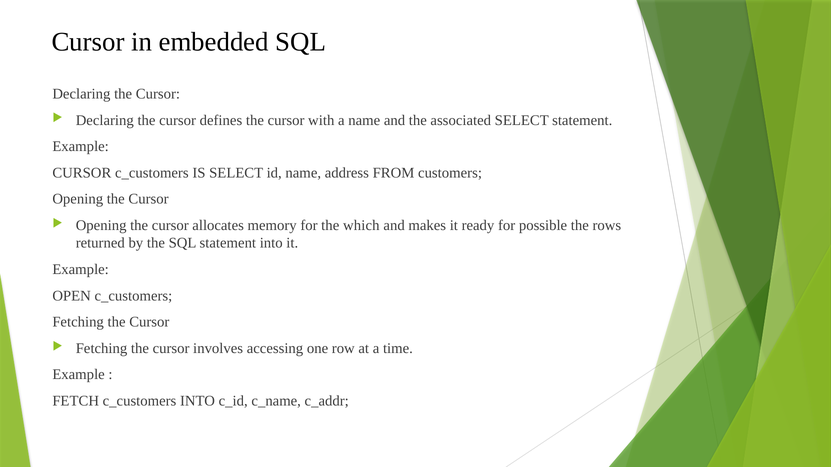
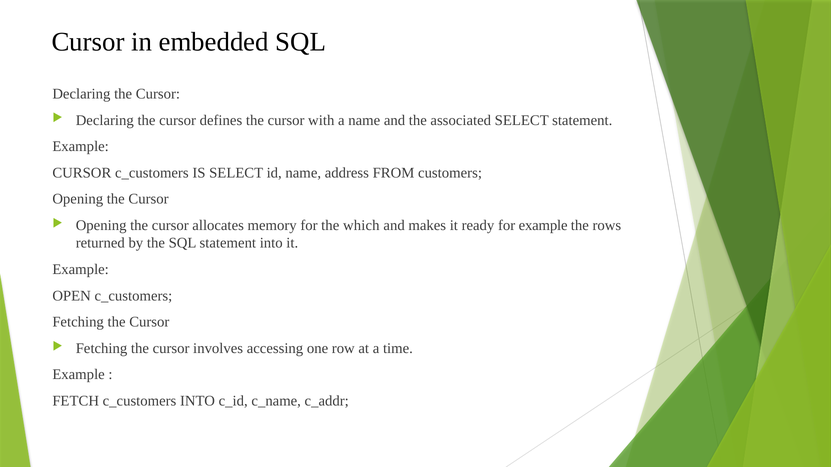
for possible: possible -> example (543, 226)
